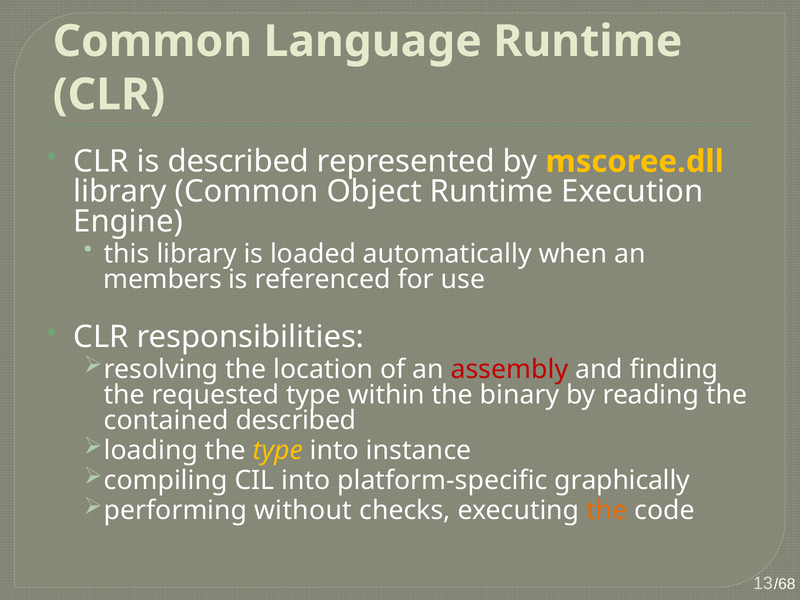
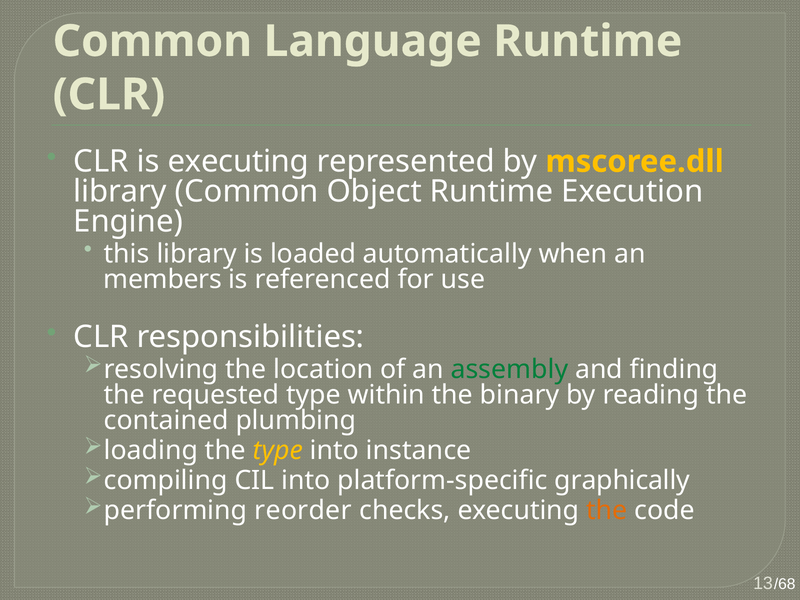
is described: described -> executing (238, 162)
assembly colour: red -> green (509, 369)
contained described: described -> plumbing (296, 421)
without: without -> reorder (303, 511)
